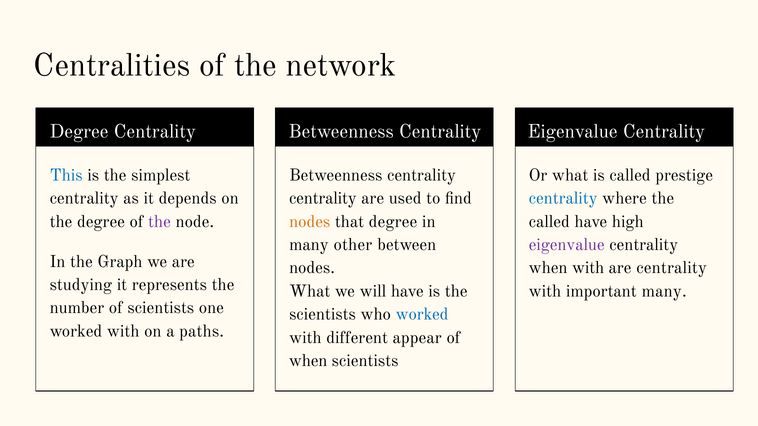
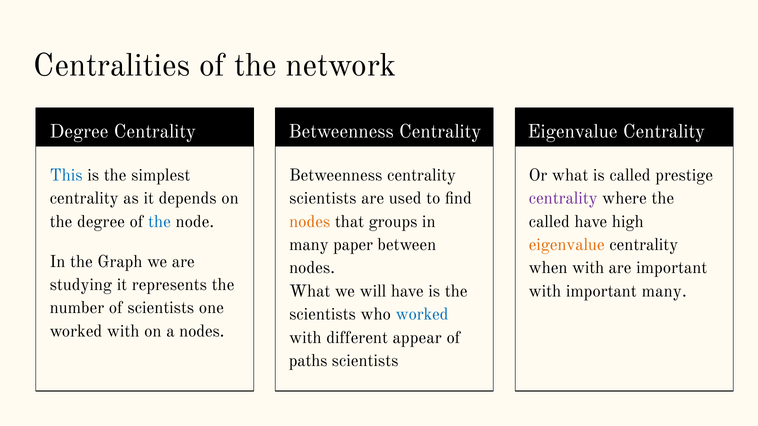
centrality: centrality -> scientists (323, 198)
centrality colour: blue -> purple (563, 198)
the colour: purple -> blue (159, 222)
that degree: degree -> groups (393, 222)
other: other -> paper (353, 245)
eigenvalue colour: purple -> orange (567, 245)
are centrality: centrality -> important (672, 268)
a paths: paths -> nodes (202, 331)
when: when -> paths (308, 361)
